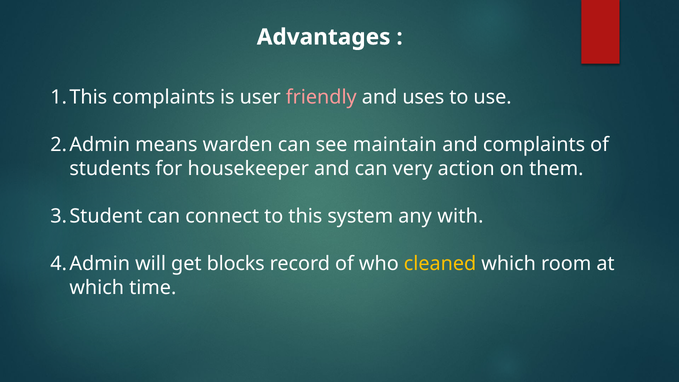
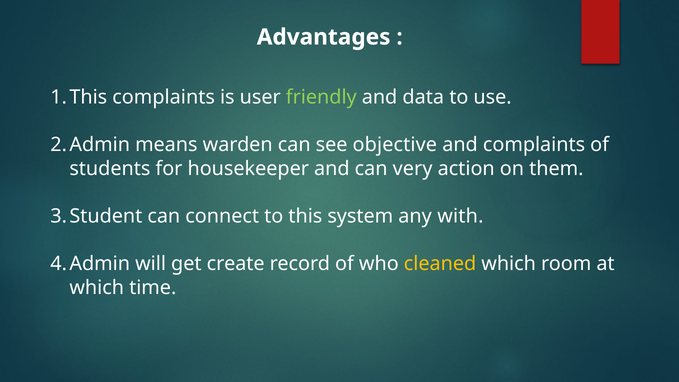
friendly colour: pink -> light green (321, 97)
uses: uses -> data (423, 97)
maintain: maintain -> objective (395, 145)
blocks: blocks -> create (236, 264)
